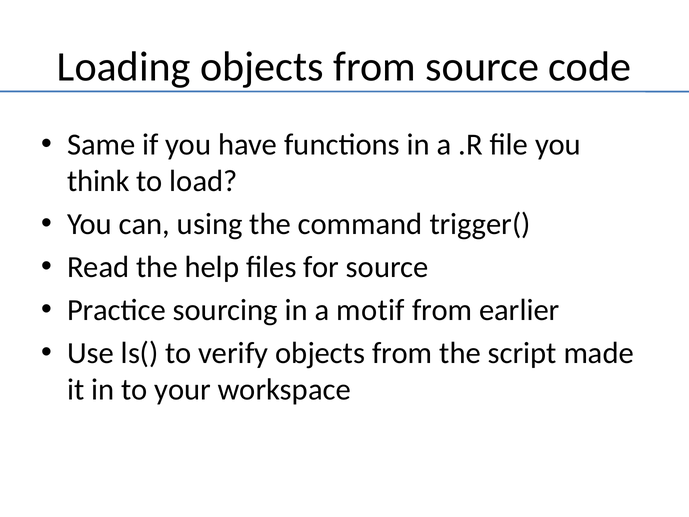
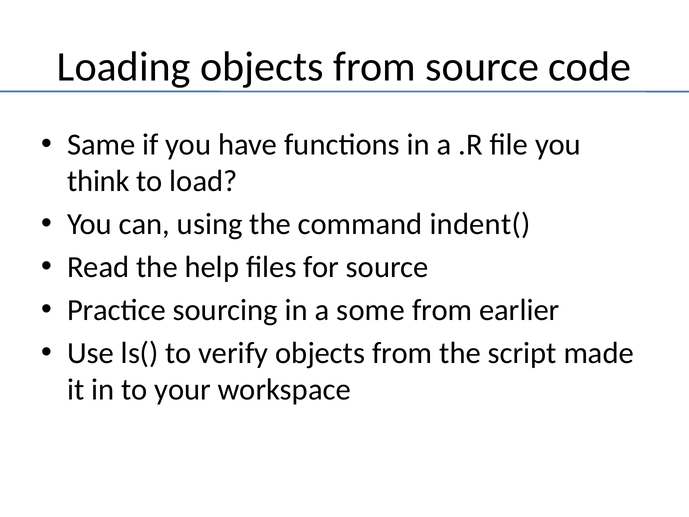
trigger(: trigger( -> indent( (480, 224)
motif: motif -> some (371, 310)
